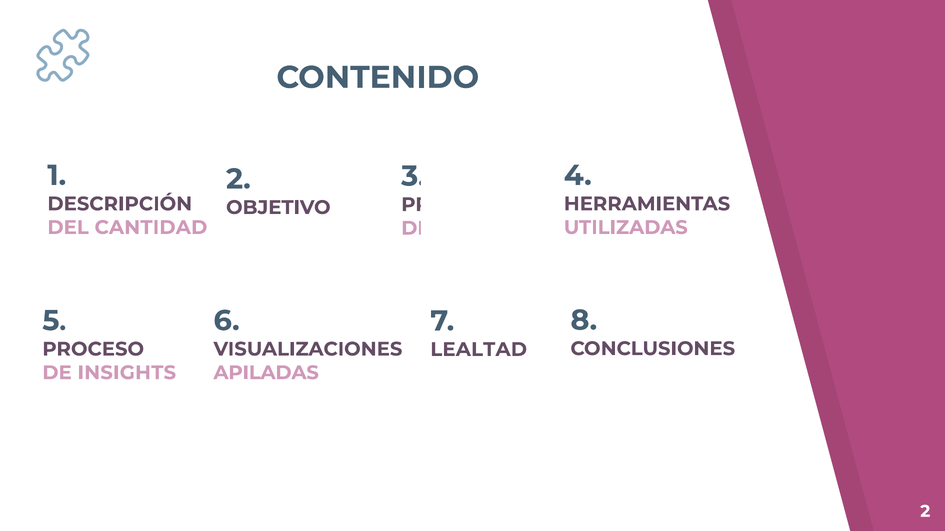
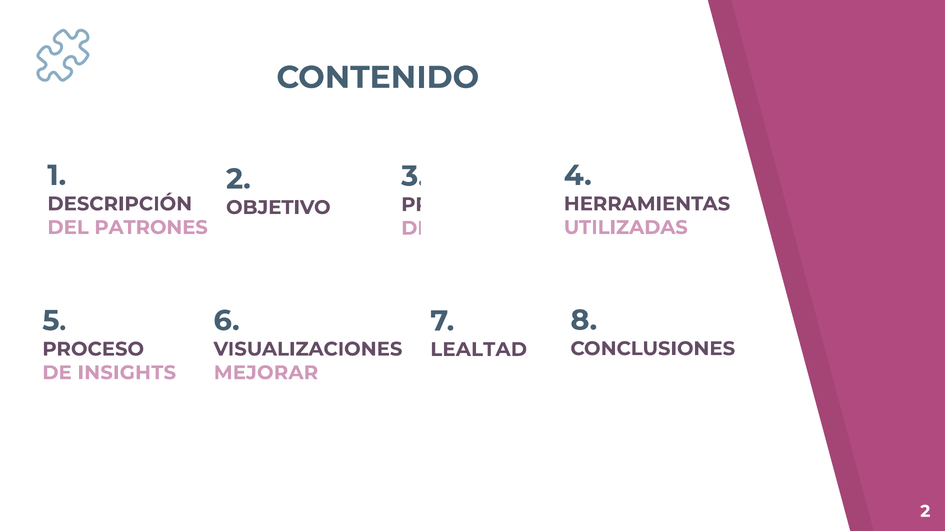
CANTIDAD: CANTIDAD -> PATRONES (151, 228)
APILADAS: APILADAS -> MEJORAR (266, 373)
